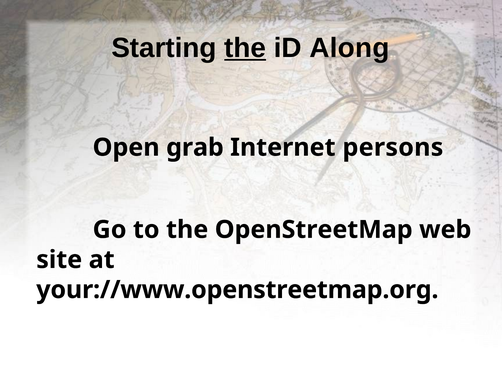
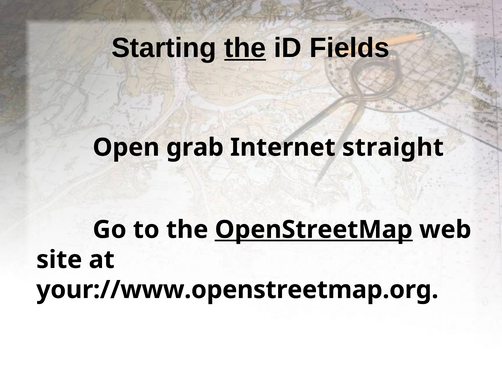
Along: Along -> Fields (350, 48)
persons: persons -> straight (393, 148)
OpenStreetMap underline: none -> present (314, 230)
